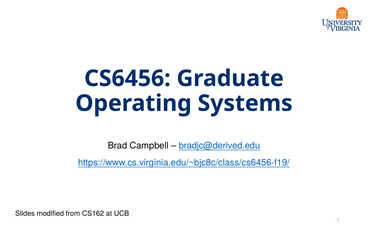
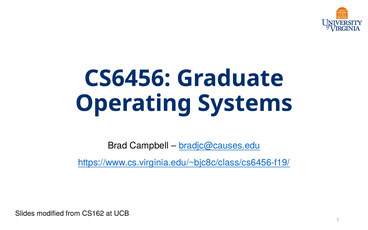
bradjc@derived.edu: bradjc@derived.edu -> bradjc@causes.edu (219, 146)
